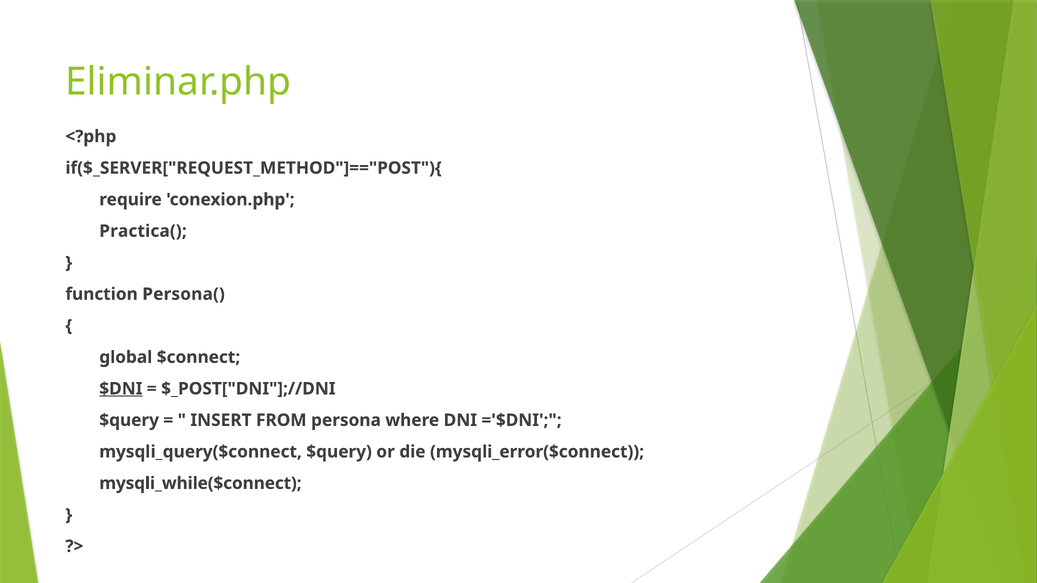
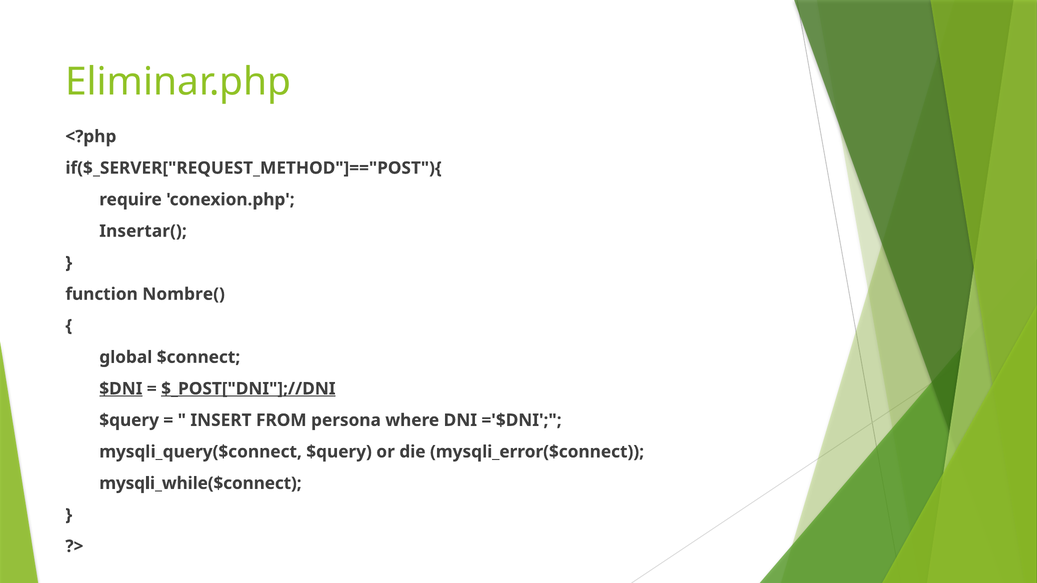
Practica(: Practica( -> Insertar( (143, 231)
Persona(: Persona( -> Nombre( (184, 294)
$_POST["DNI"];//DNI underline: none -> present (248, 389)
